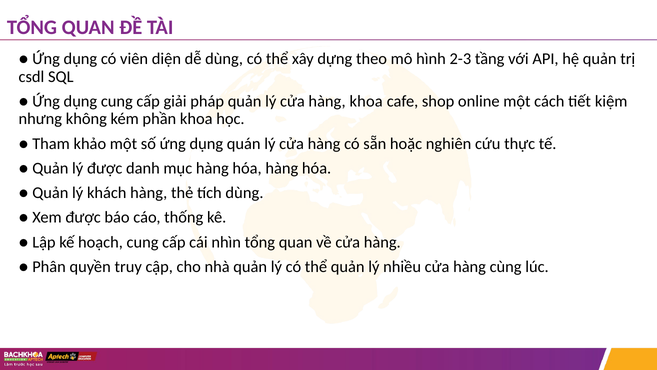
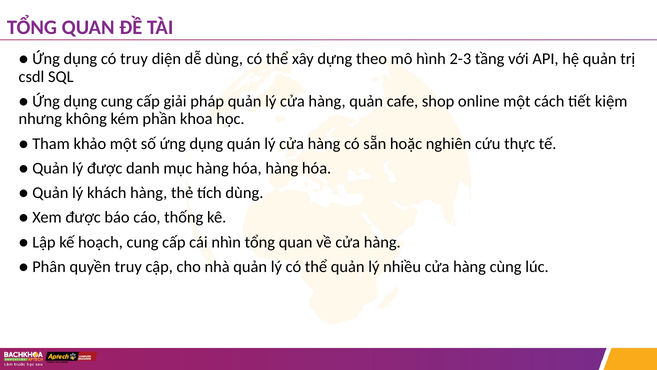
có viên: viên -> truy (134, 59)
hàng khoa: khoa -> quản (366, 101)
